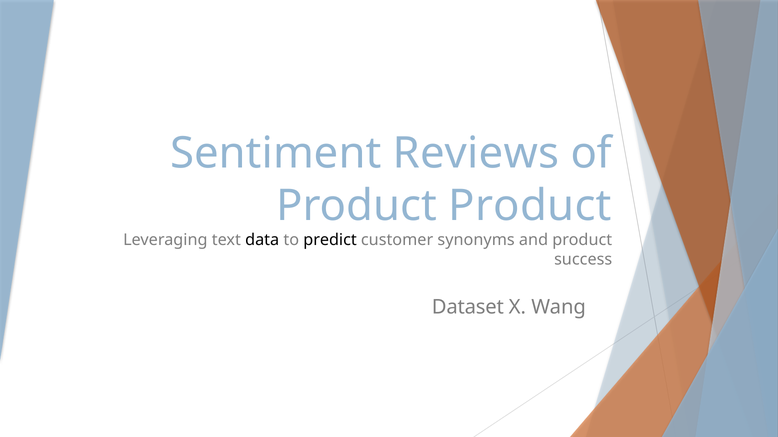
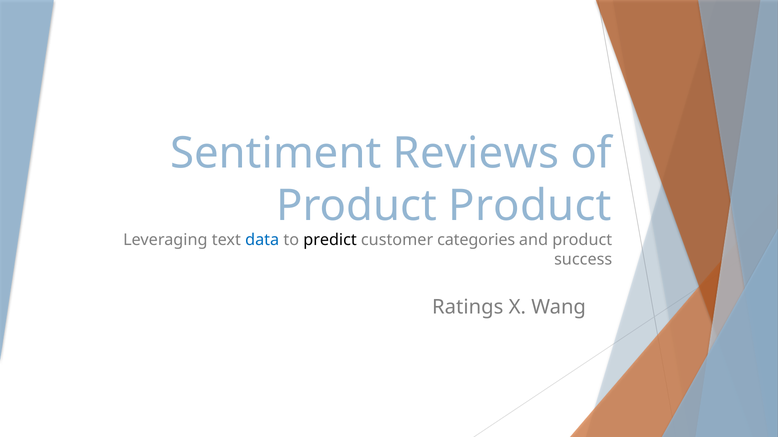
data colour: black -> blue (262, 240)
synonyms: synonyms -> categories (476, 240)
Dataset: Dataset -> Ratings (468, 307)
